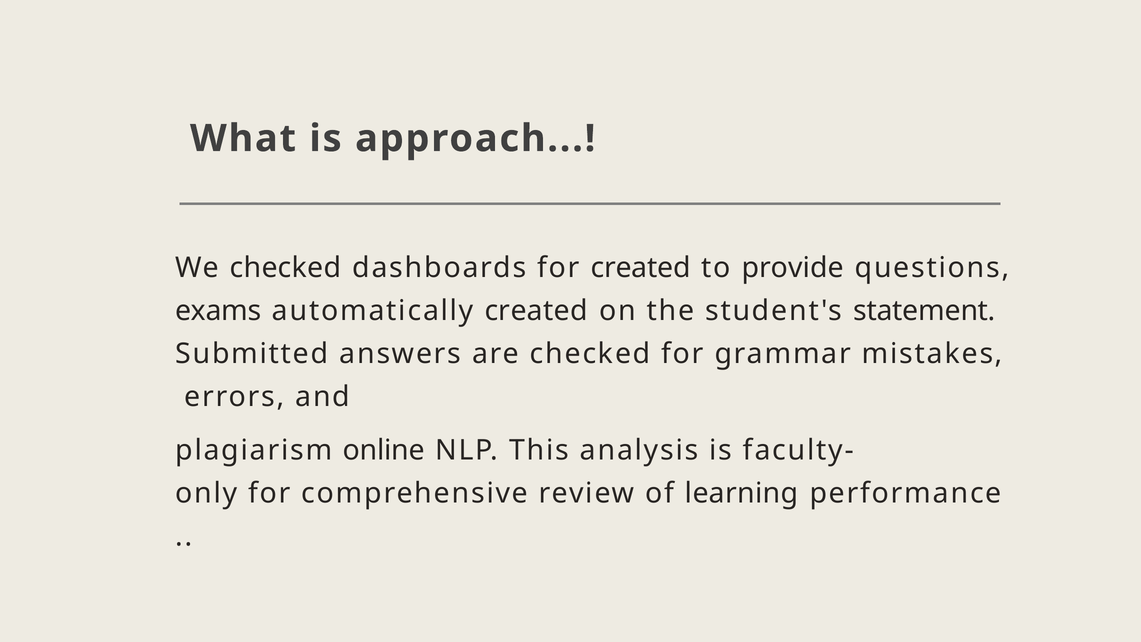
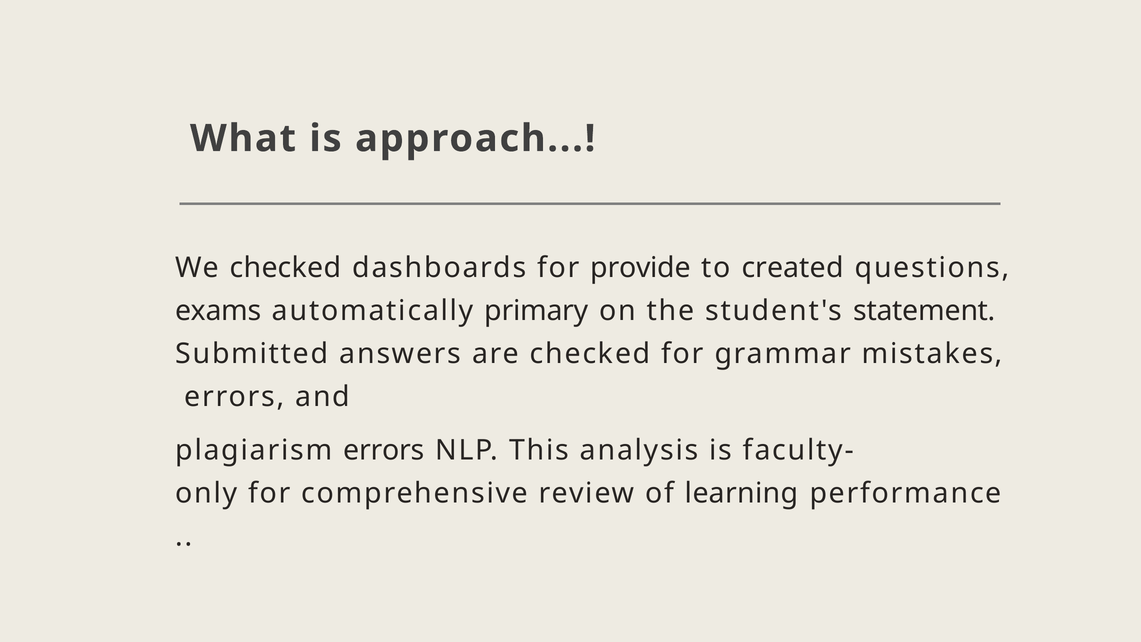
for created: created -> provide (641, 268)
provide: provide -> created (793, 268)
automatically created: created -> primary (536, 311)
plagiarism online: online -> errors (384, 450)
